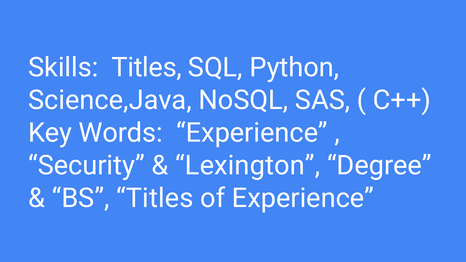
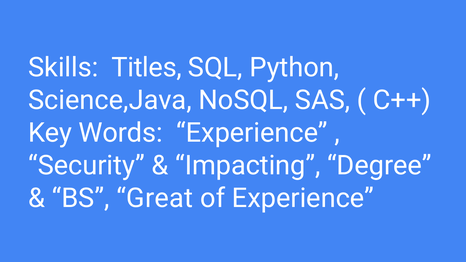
Lexington: Lexington -> Impacting (248, 166)
BS Titles: Titles -> Great (155, 198)
